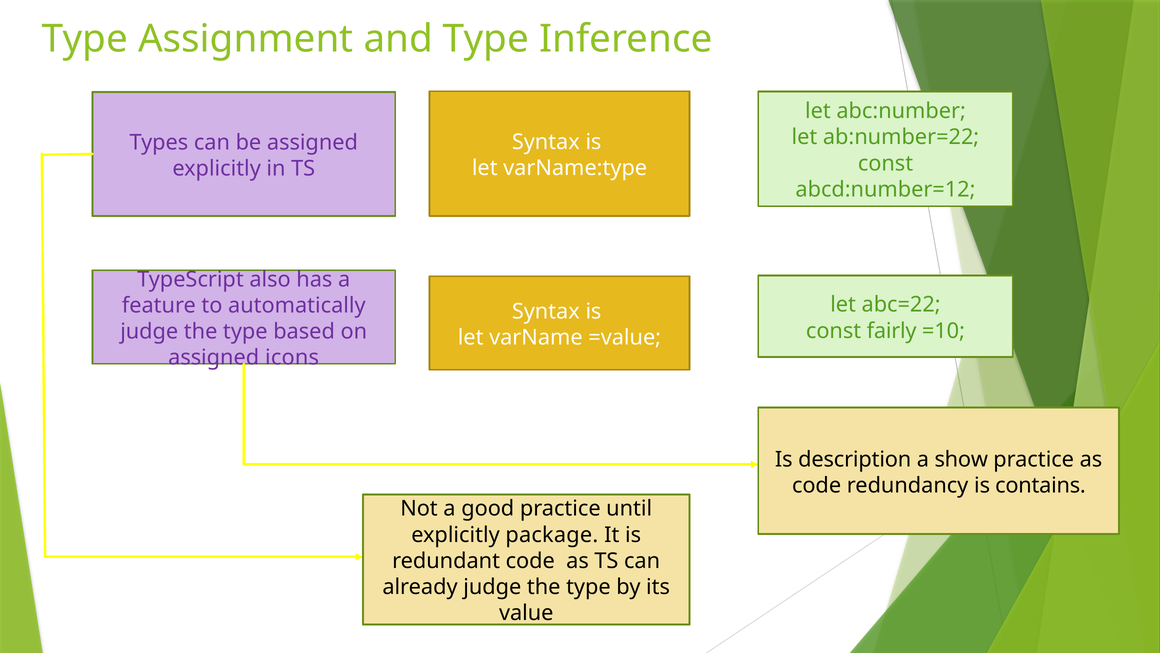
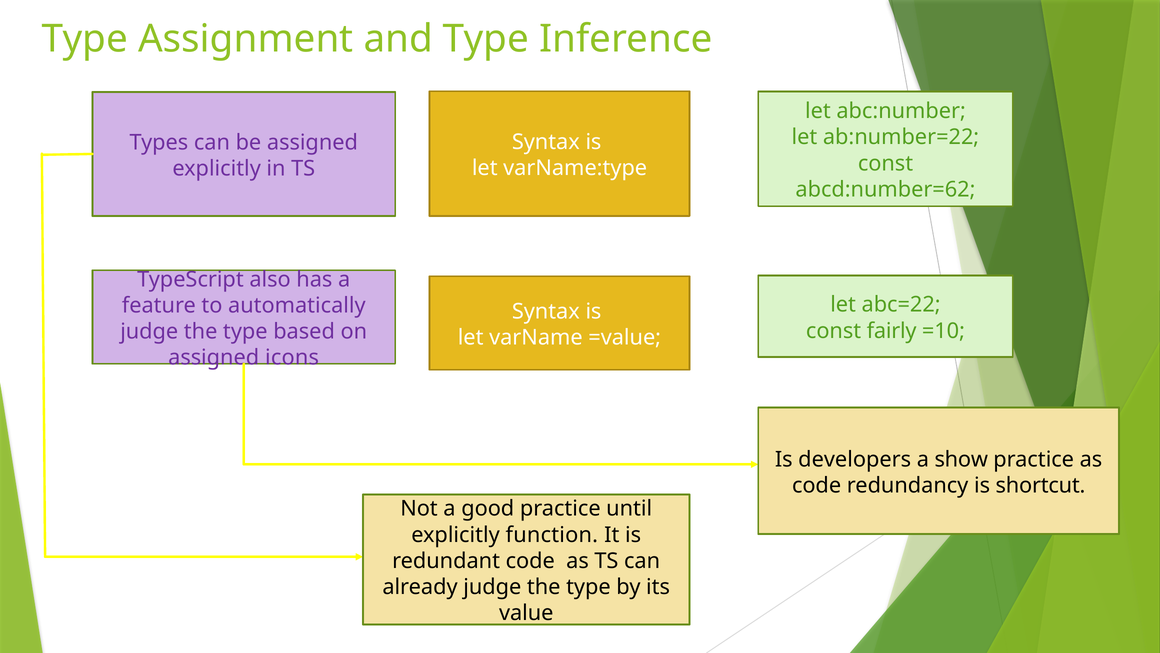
abcd:number=12: abcd:number=12 -> abcd:number=62 (885, 189)
description: description -> developers (855, 459)
contains: contains -> shortcut (1040, 485)
package: package -> function (552, 534)
